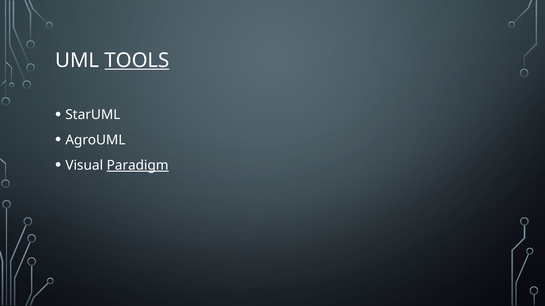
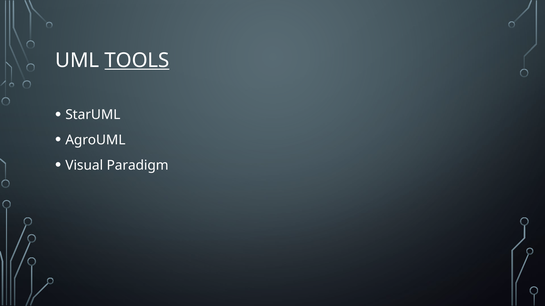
Paradigm underline: present -> none (138, 166)
